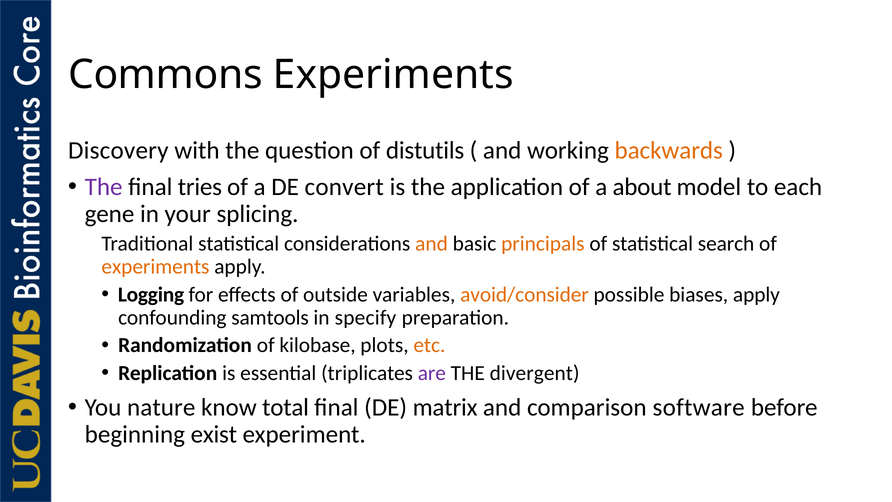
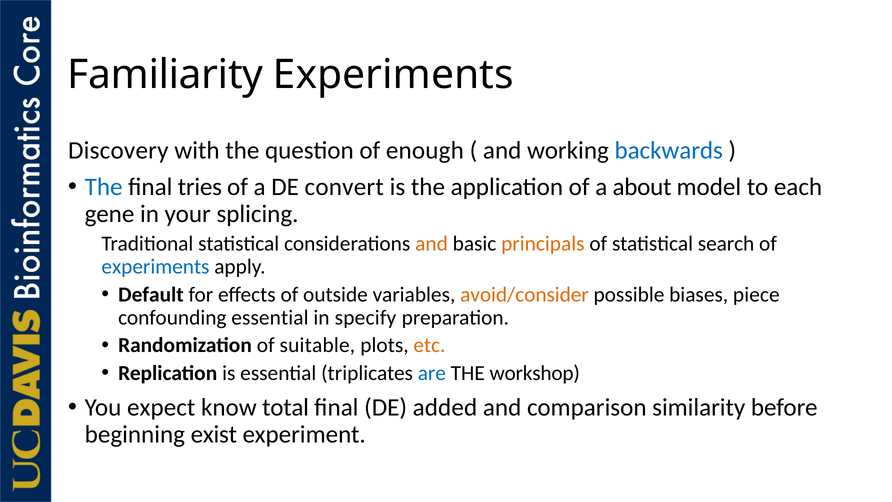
Commons: Commons -> Familiarity (165, 75)
distutils: distutils -> enough (425, 150)
backwards colour: orange -> blue (669, 150)
The colour: purple -> blue (104, 187)
experiments colour: orange -> blue (155, 267)
Logging: Logging -> Default (151, 294)
biases apply: apply -> piece (756, 294)
confounding samtools: samtools -> essential (270, 317)
kilobase: kilobase -> suitable (317, 345)
are colour: purple -> blue (432, 373)
divergent: divergent -> workshop (535, 373)
nature: nature -> expect (161, 407)
matrix: matrix -> added (445, 407)
software: software -> similarity (699, 407)
